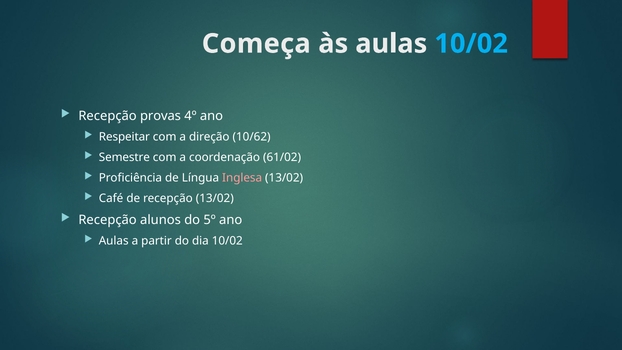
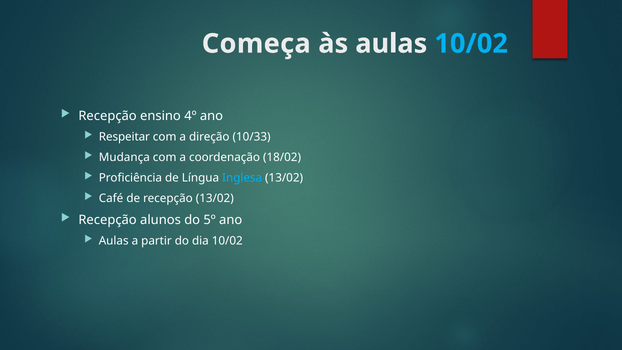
provas: provas -> ensino (160, 116)
10/62: 10/62 -> 10/33 (252, 137)
Semestre: Semestre -> Mudança (124, 157)
61/02: 61/02 -> 18/02 (282, 157)
Inglesa colour: pink -> light blue (242, 178)
